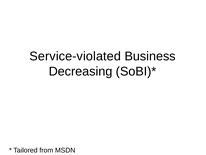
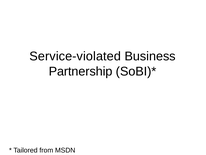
Decreasing: Decreasing -> Partnership (81, 71)
